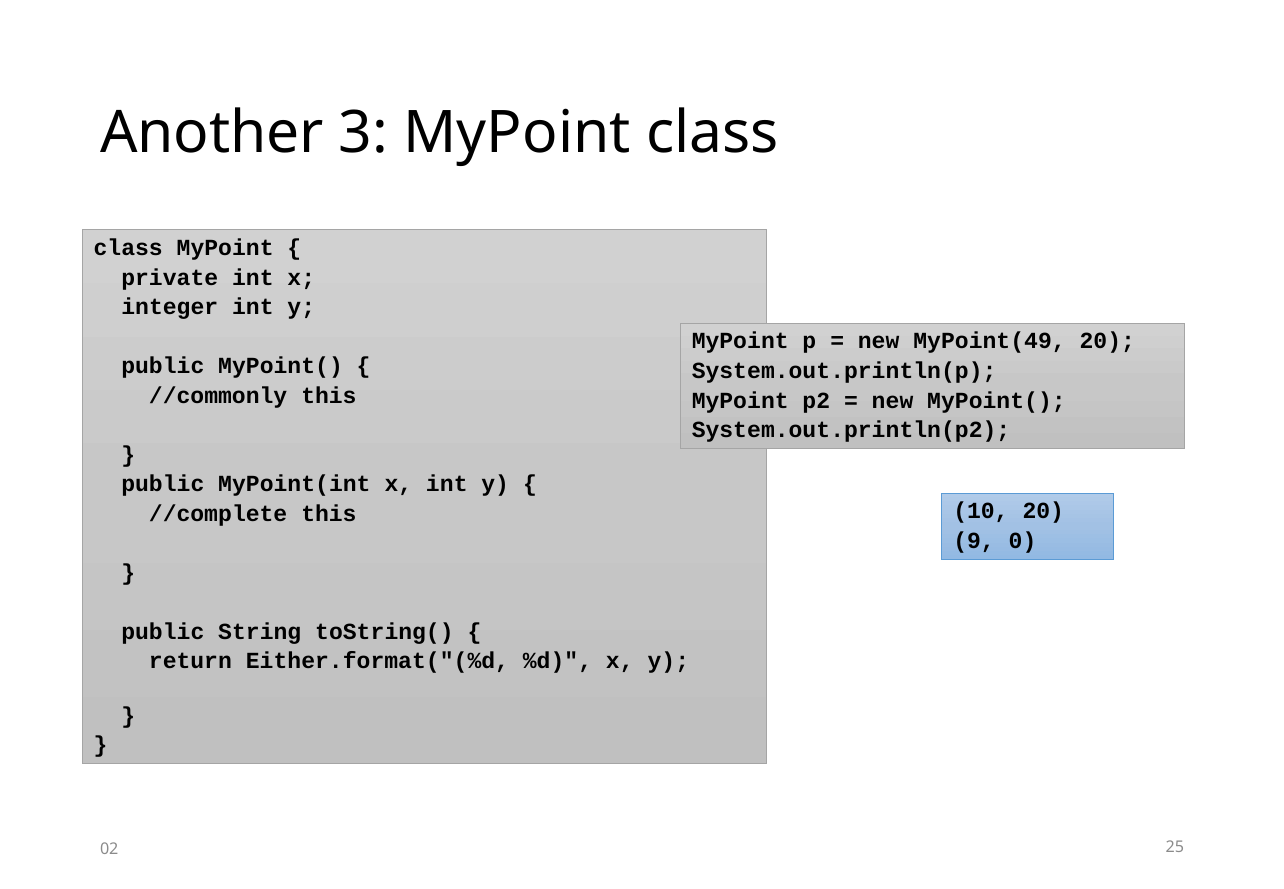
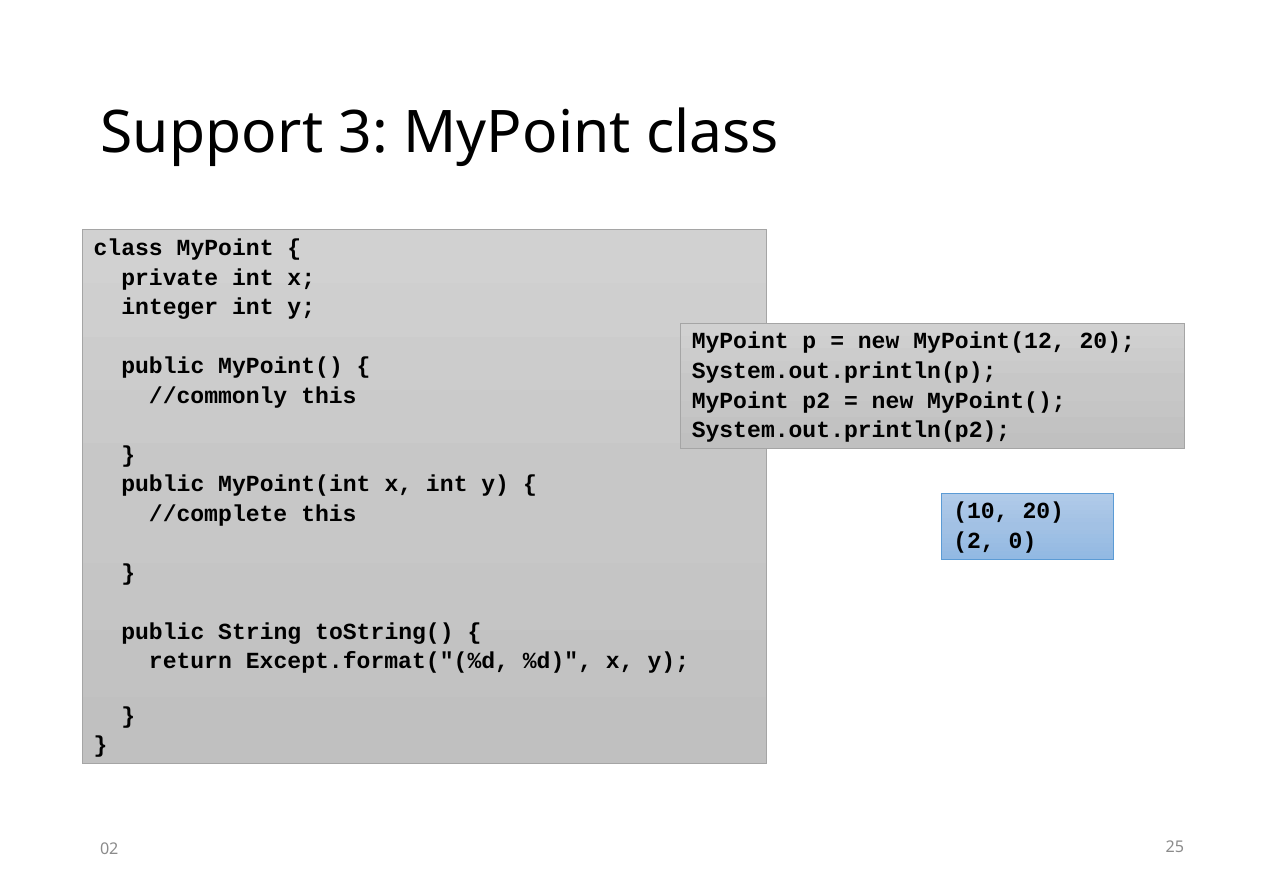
Another: Another -> Support (212, 133)
MyPoint(49: MyPoint(49 -> MyPoint(12 (990, 341)
9: 9 -> 2 (974, 541)
Either.format("(%d: Either.format("(%d -> Except.format("(%d (377, 661)
